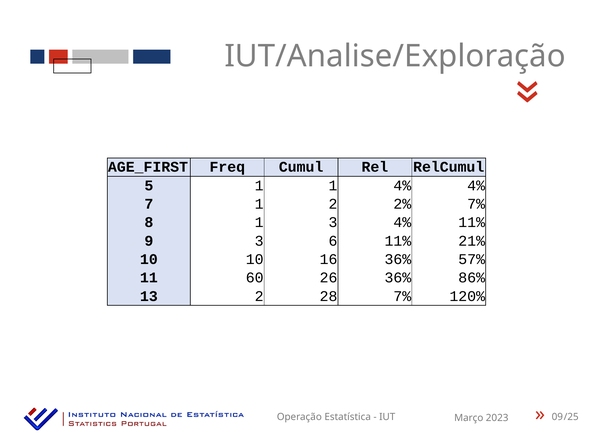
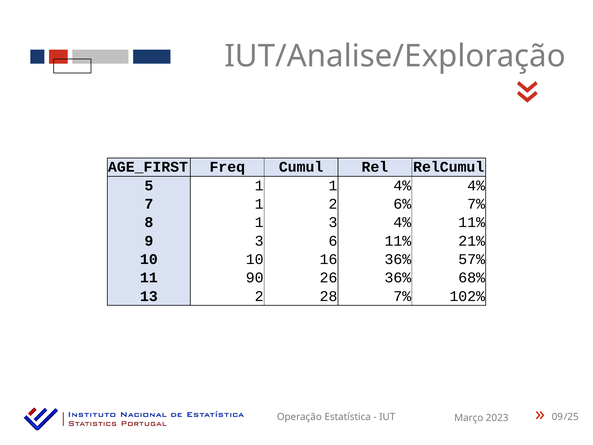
2%: 2% -> 6% (402, 204)
60: 60 -> 90 (255, 278)
86%: 86% -> 68% (472, 278)
120%: 120% -> 102% (467, 296)
